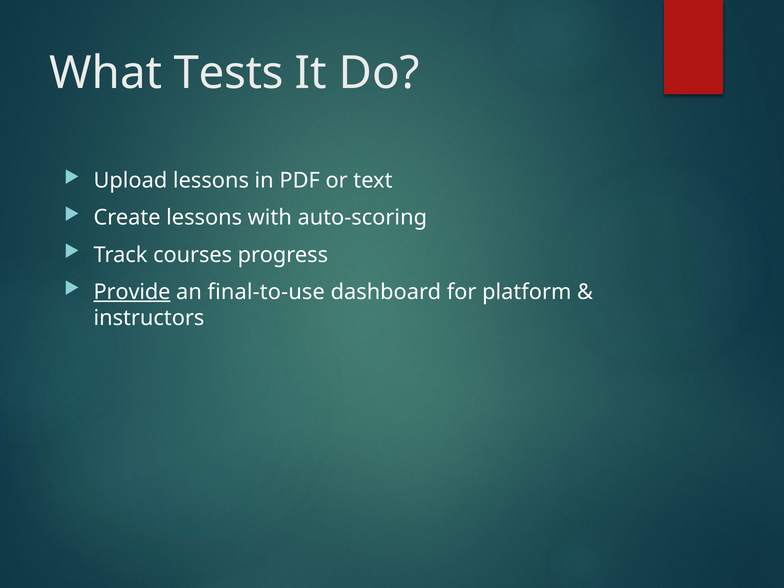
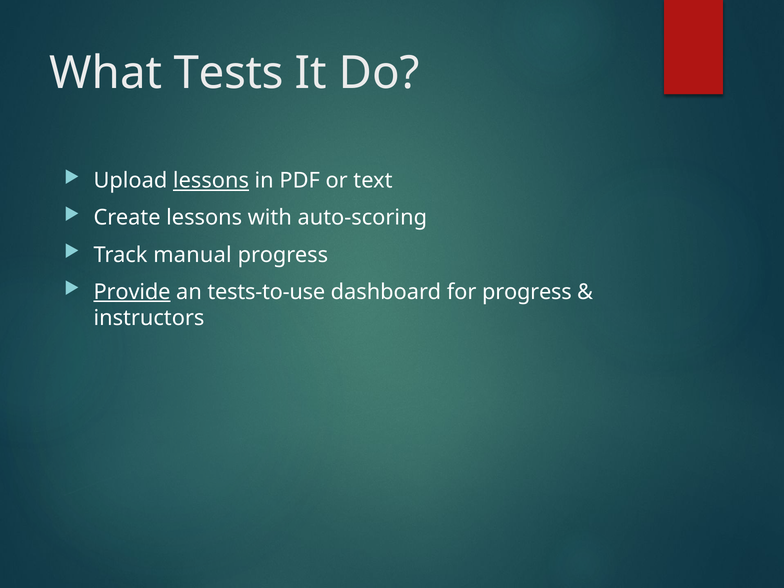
lessons underline: none -> present (211, 181)
courses: courses -> manual (192, 255)
final-to-use: final-to-use -> tests-to-use (266, 292)
for platform: platform -> progress (527, 292)
